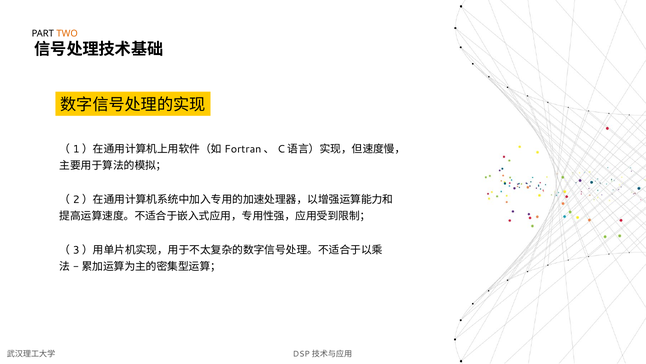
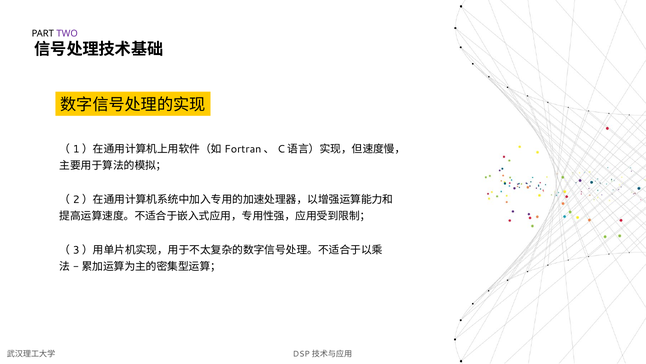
TWO colour: orange -> purple (67, 33)
